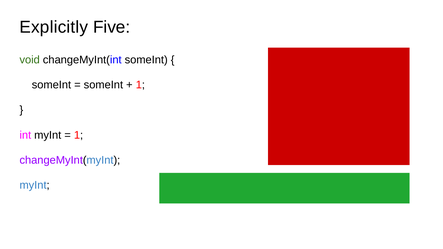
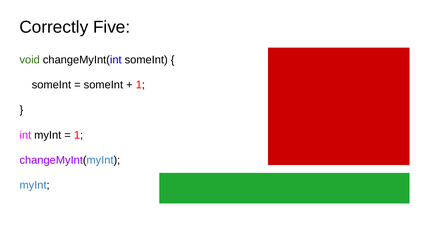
Explicitly: Explicitly -> Correctly (54, 27)
